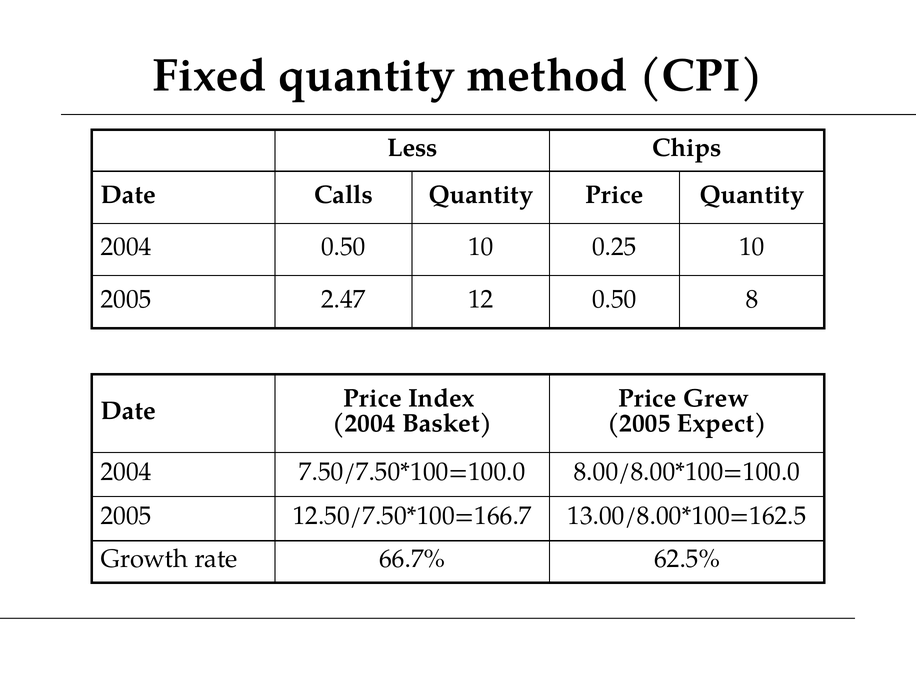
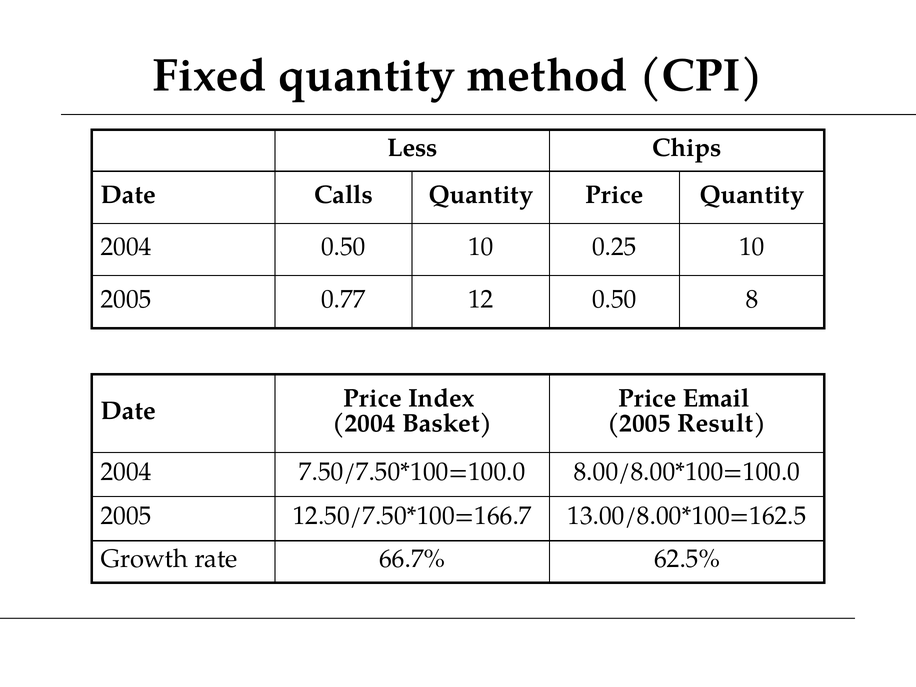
2.47: 2.47 -> 0.77 (343, 299)
Grew: Grew -> Email (716, 398)
Expect: Expect -> Result (722, 423)
